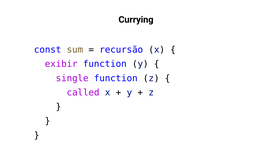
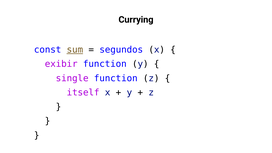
sum underline: none -> present (75, 50)
recursão: recursão -> segundos (121, 50)
called: called -> itself (83, 92)
